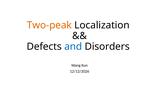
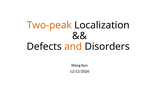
and colour: blue -> orange (73, 47)
